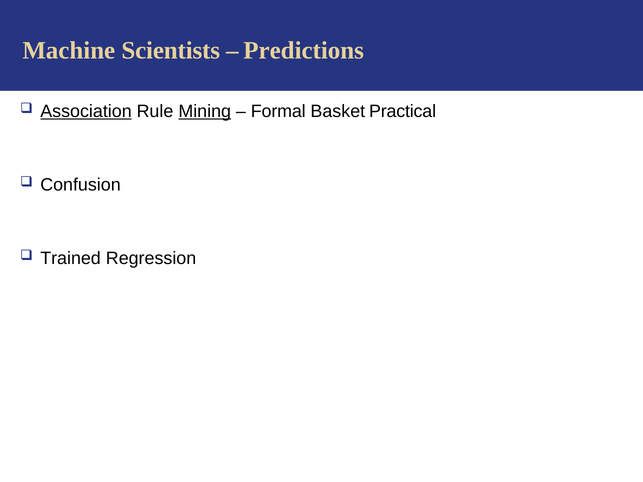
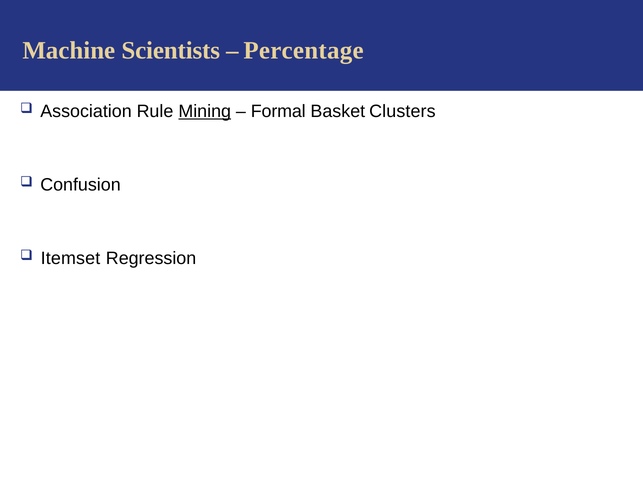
Predictions: Predictions -> Percentage (304, 50)
Association underline: present -> none (86, 111)
Practical: Practical -> Clusters (402, 111)
Trained: Trained -> Itemset (70, 258)
